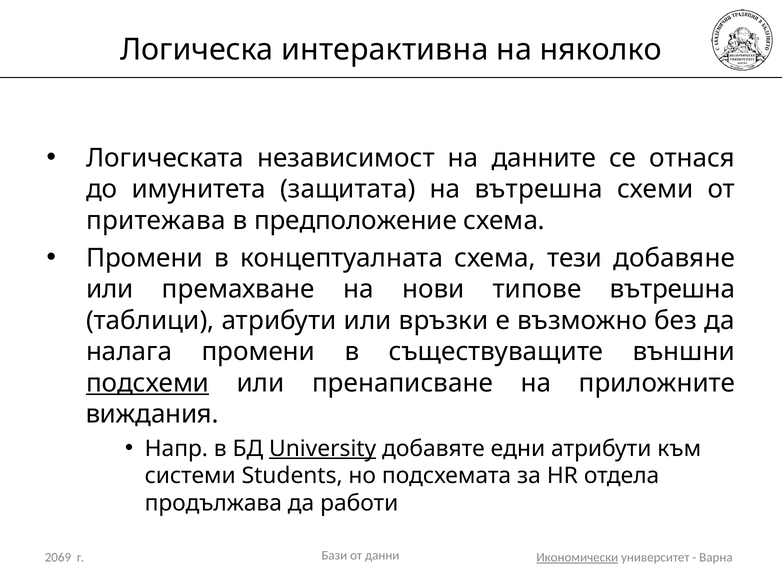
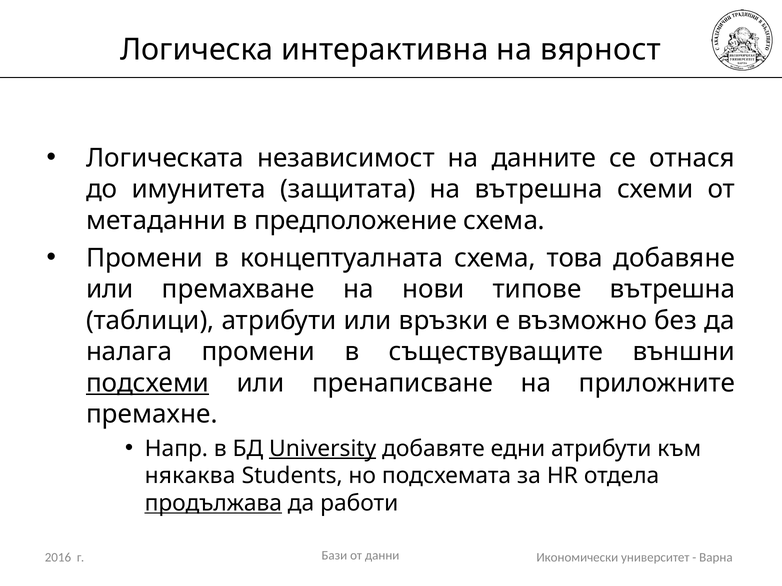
няколко: няколко -> вярност (601, 50)
притежава: притежава -> метаданни (156, 221)
тези: тези -> това (575, 258)
виждания: виждания -> премахне (152, 415)
системи: системи -> някаква (190, 476)
продължава underline: none -> present (213, 504)
2069: 2069 -> 2016 (58, 558)
Икономически underline: present -> none (577, 558)
